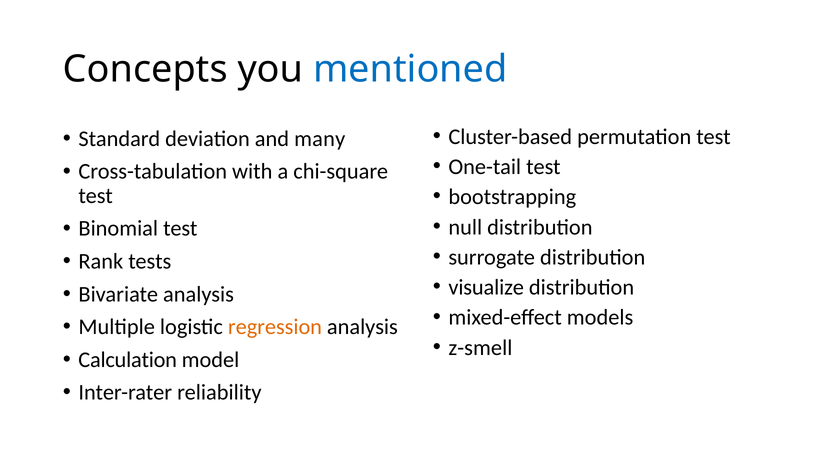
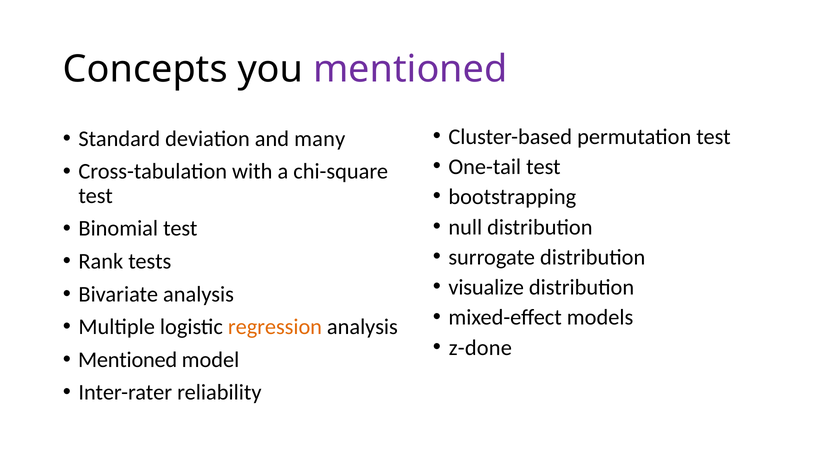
mentioned colour: blue -> purple (410, 69)
z-smell: z-smell -> z-done (480, 347)
Calculation: Calculation -> Mentioned (128, 359)
